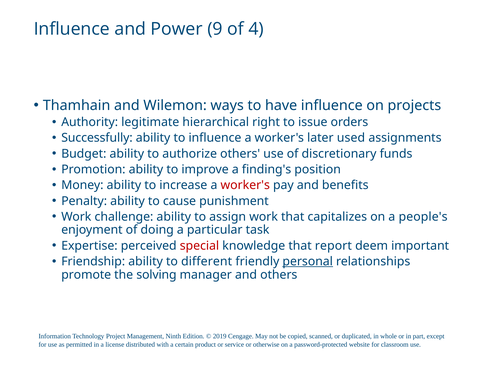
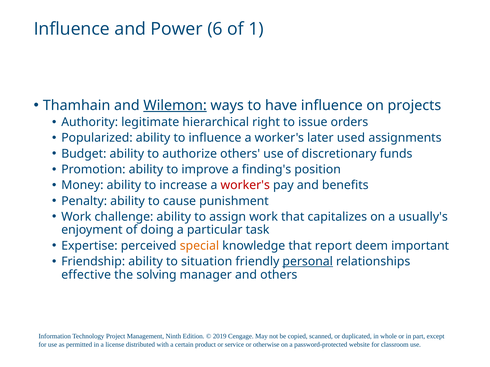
9: 9 -> 6 (215, 29)
4: 4 -> 1 (256, 29)
Wilemon underline: none -> present (175, 105)
Successfully: Successfully -> Popularized (97, 138)
people's: people's -> usually's (423, 217)
special colour: red -> orange (199, 246)
different: different -> situation (207, 262)
promote: promote -> effective (86, 275)
